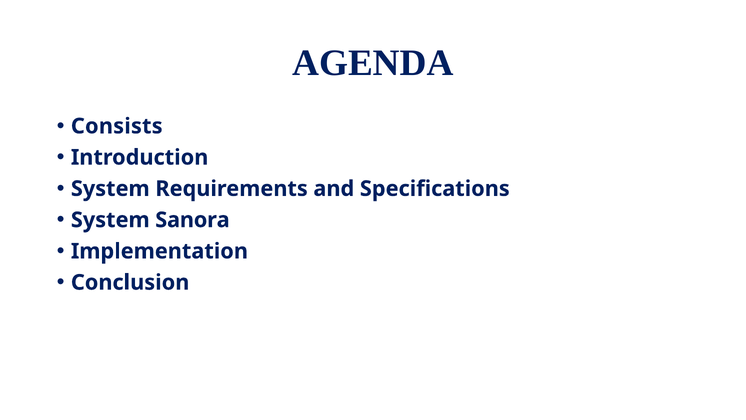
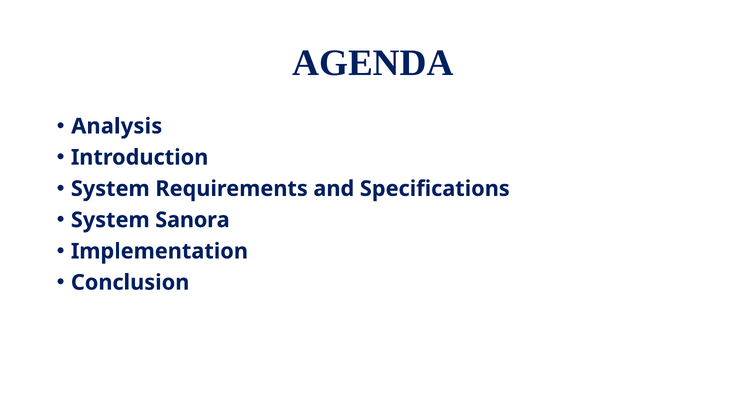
Consists: Consists -> Analysis (117, 126)
